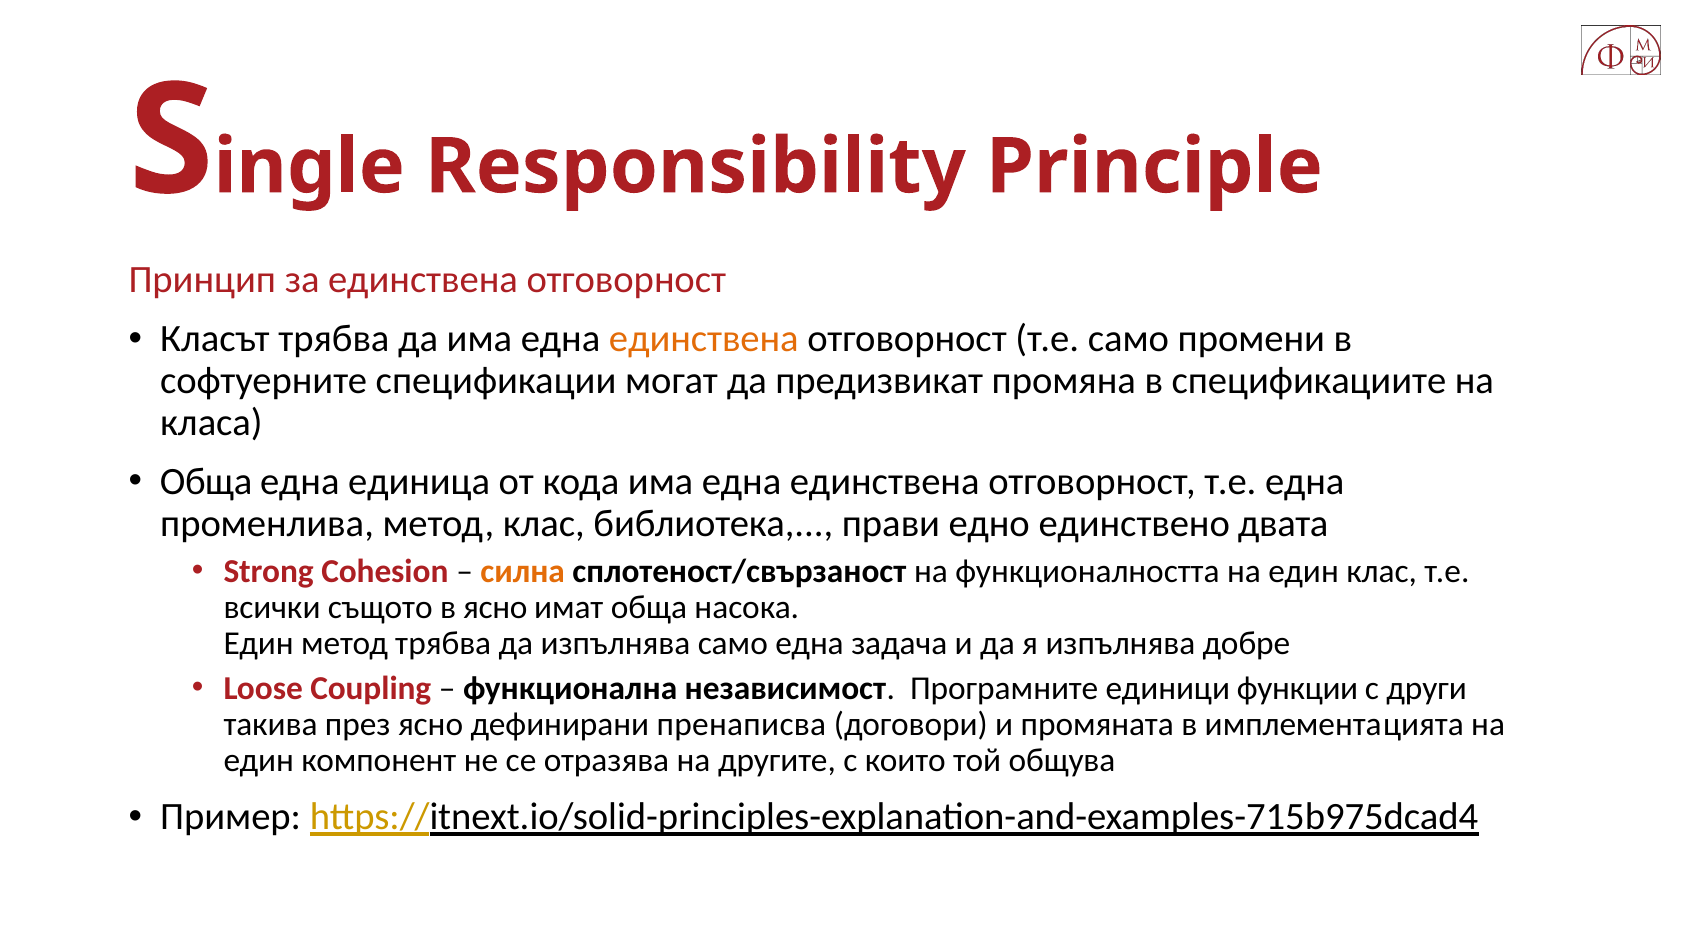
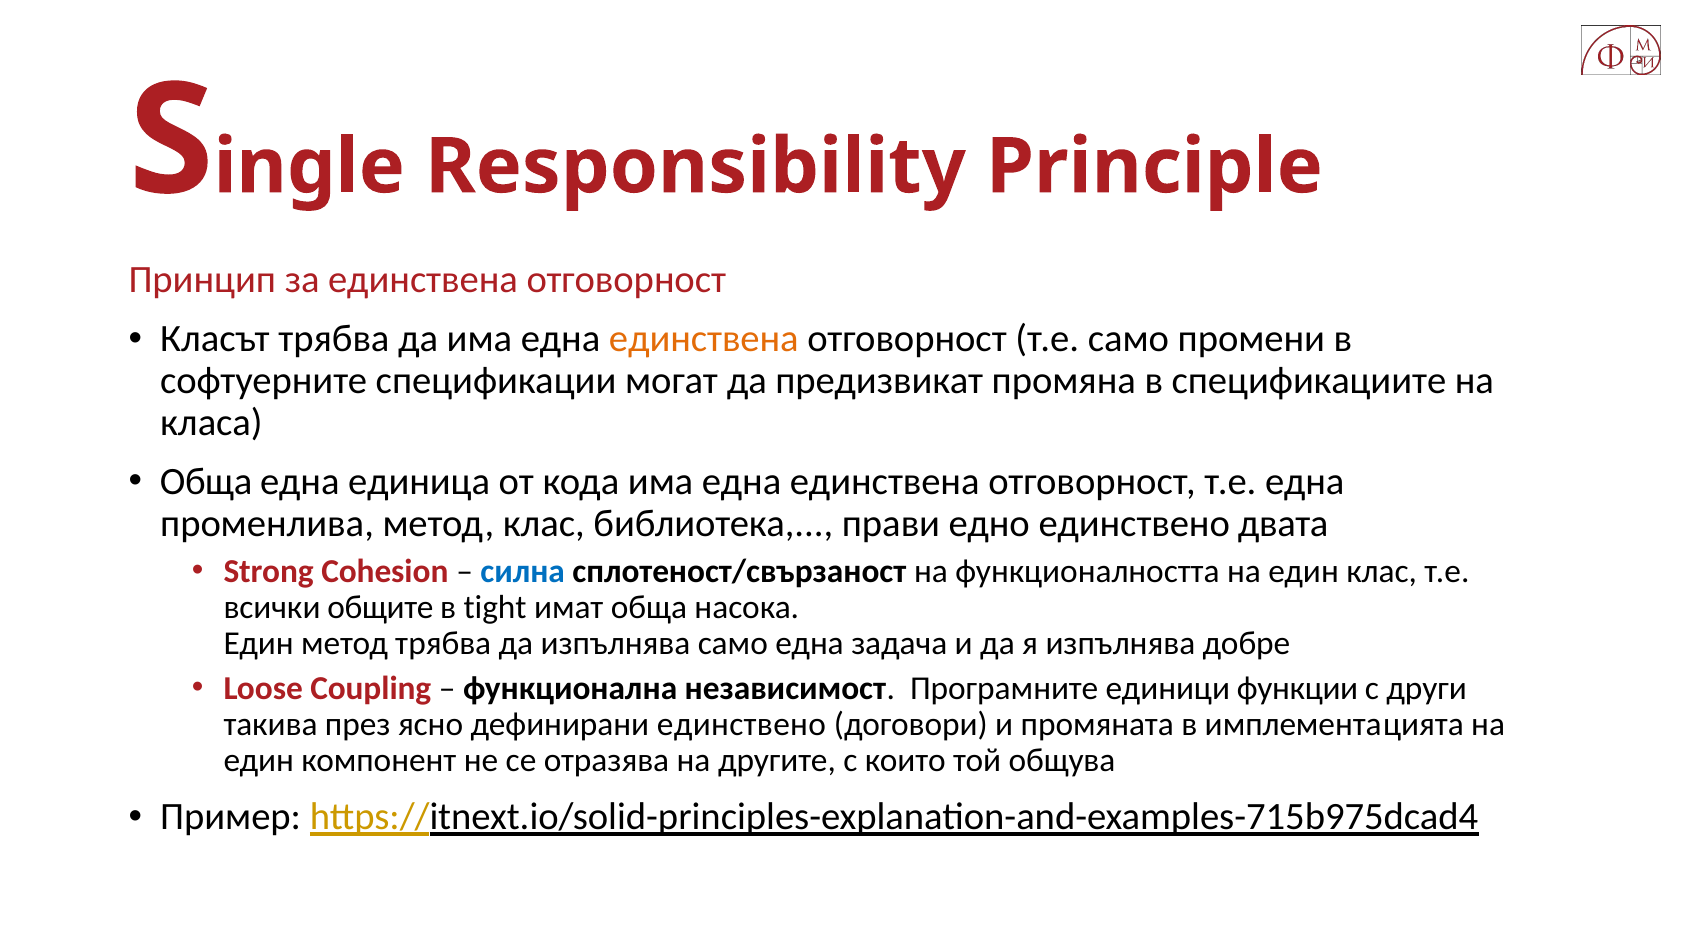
силна colour: orange -> blue (523, 571)
същото: същото -> общите (380, 607)
в ясно: ясно -> tight (495, 607)
дефинирани пренаписва: пренаписва -> единствено (741, 724)
